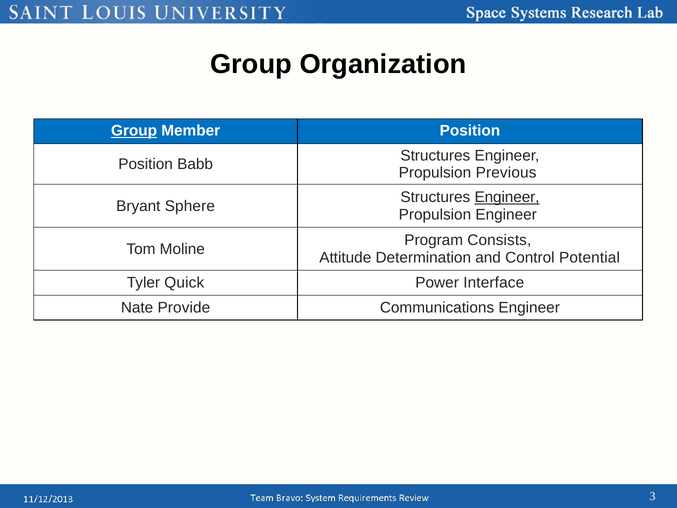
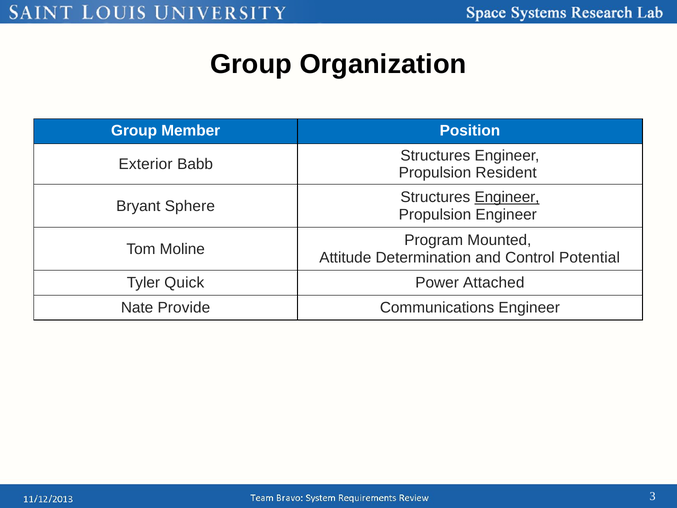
Group underline: present -> none (134, 131)
Position: Position -> Exterior (146, 164)
Previous: Previous -> Resident (506, 173)
Consists: Consists -> Mounted (499, 240)
Interface: Interface -> Attached (494, 283)
